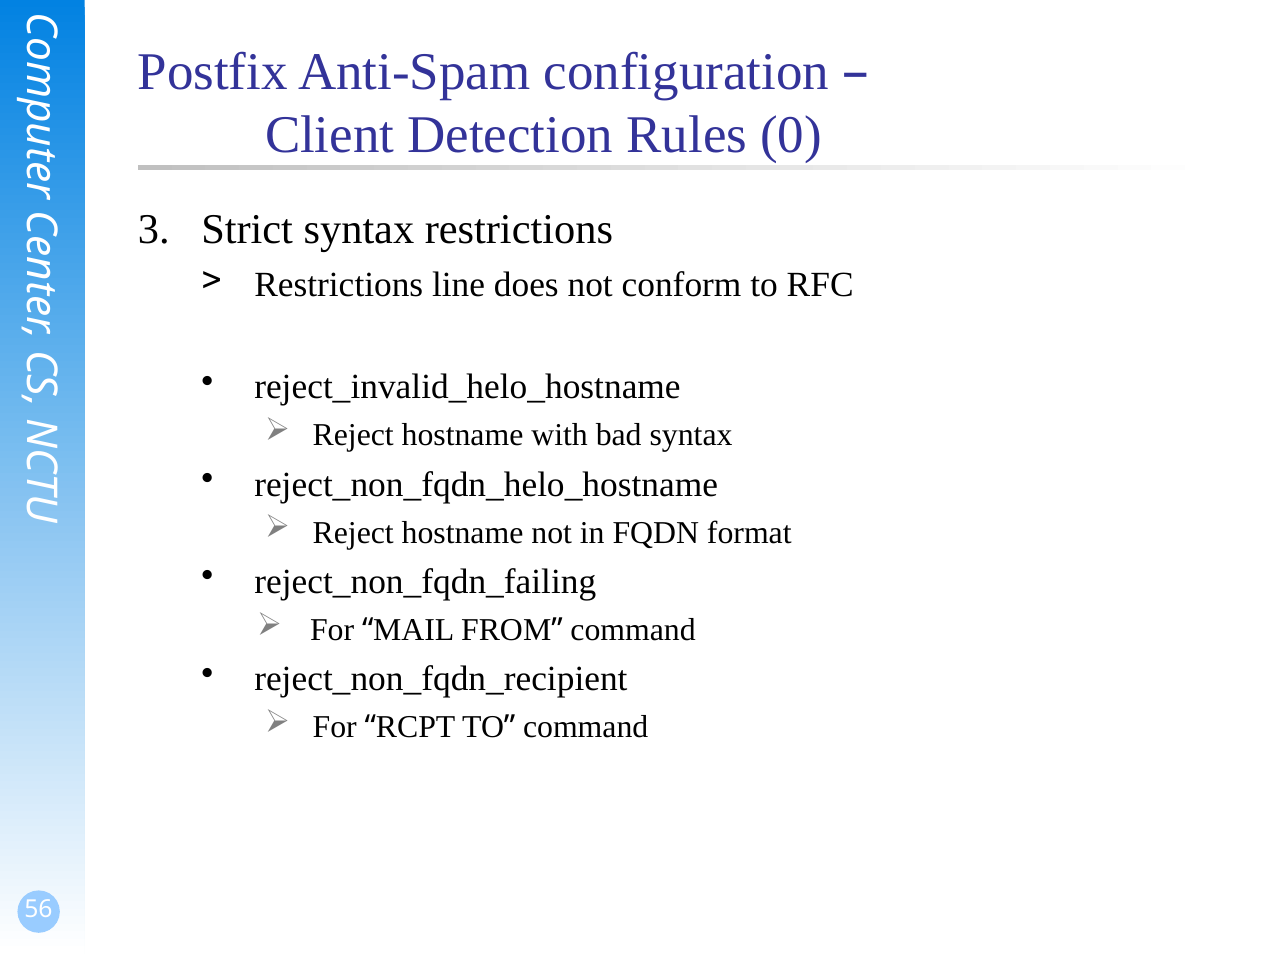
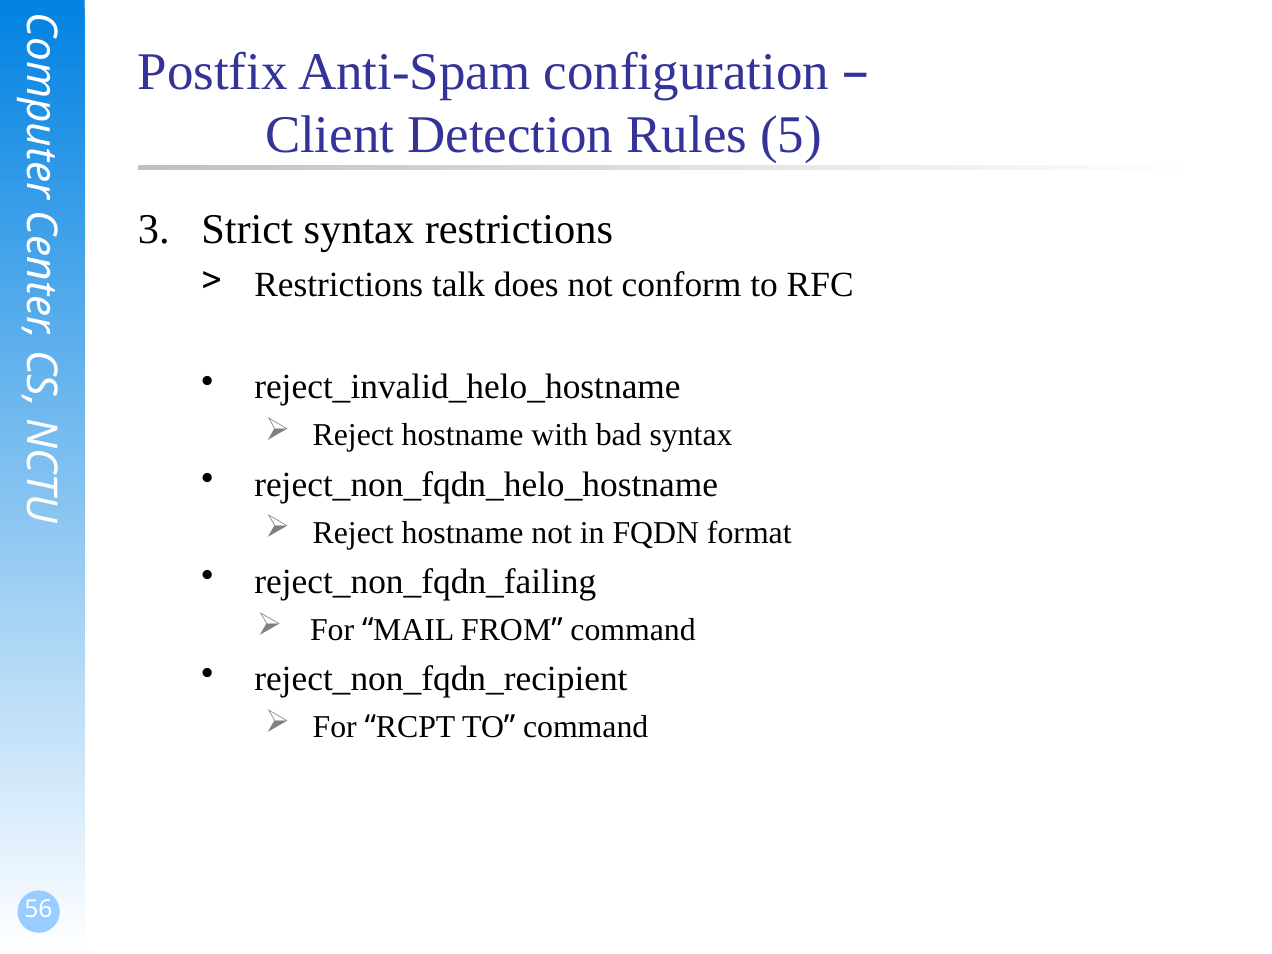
0: 0 -> 5 (791, 135)
line: line -> talk (459, 285)
